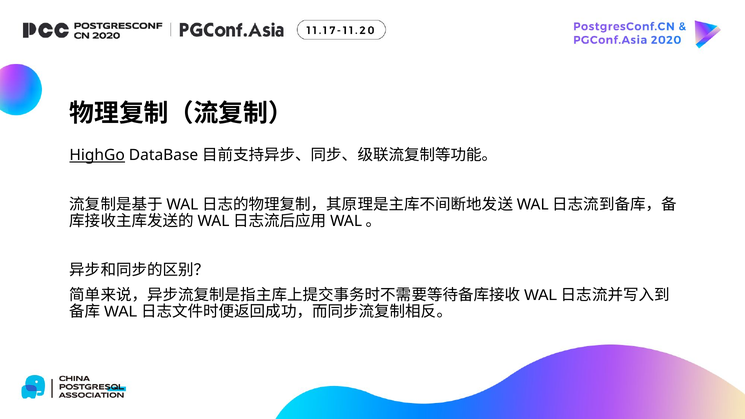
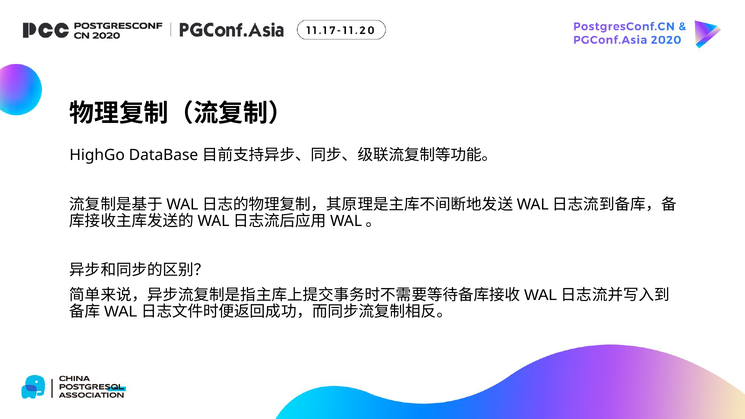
HighGo underline: present -> none (97, 155)
